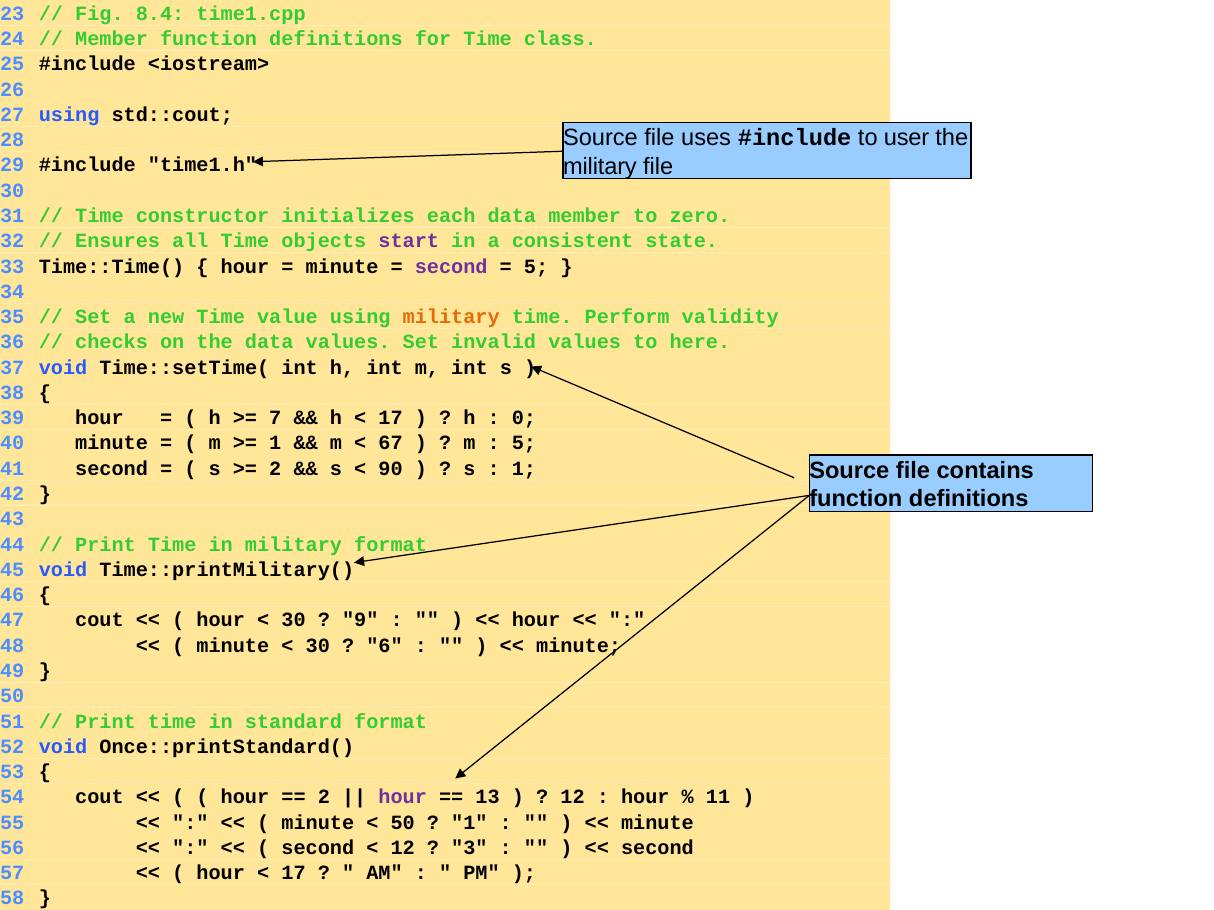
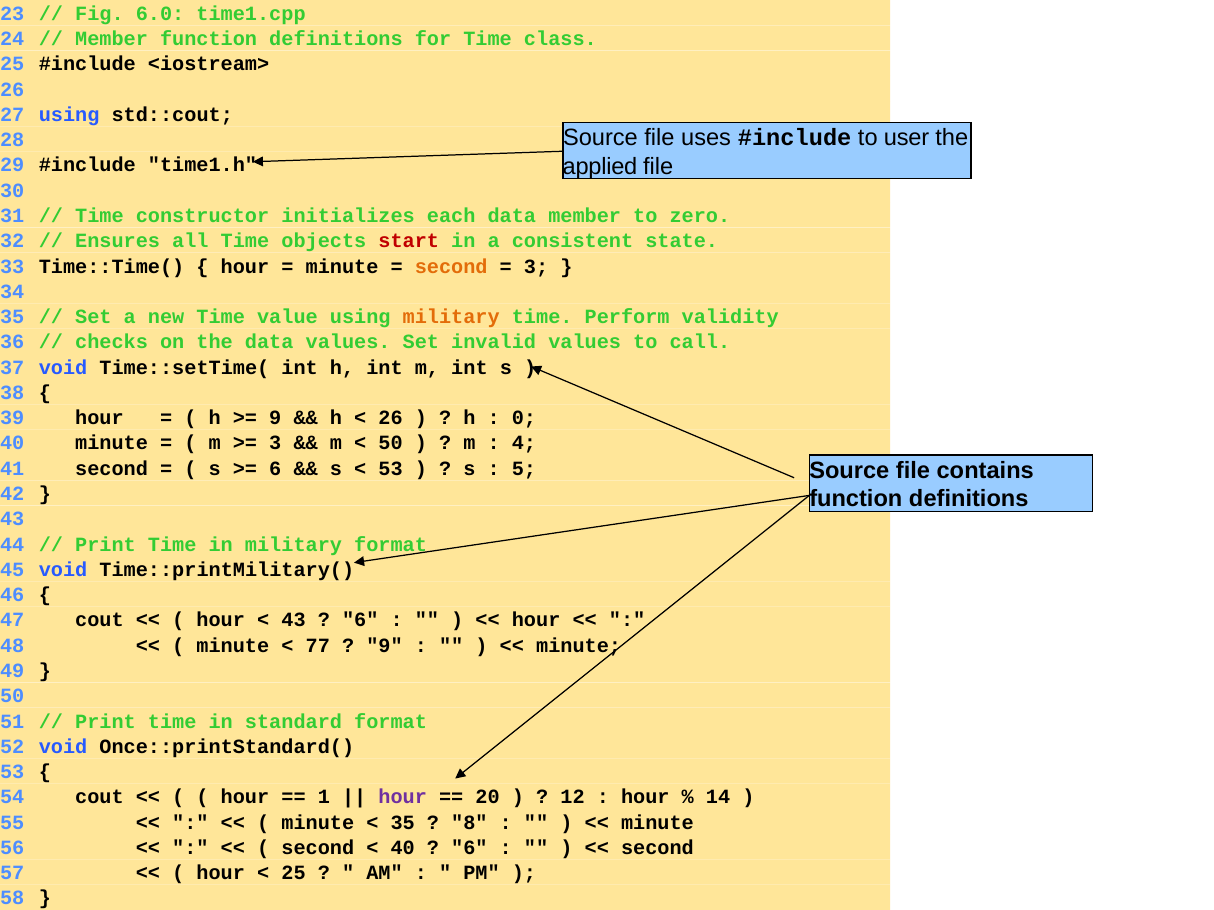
8.4: 8.4 -> 6.0 (160, 14)
military: military -> applied (600, 166)
start colour: purple -> red (409, 241)
second colour: purple -> orange (451, 266)
5: 5 -> 3 (536, 266)
here: here -> call (700, 342)
7: 7 -> 9 (275, 418)
17: 17 -> 26 (391, 418)
1: 1 -> 3 (275, 444)
67: 67 -> 50 (391, 444)
5: 5 -> 4 (524, 444)
2: 2 -> 6 (275, 469)
90: 90 -> 53 (391, 469)
1: 1 -> 5 (524, 469)
30: 30 -> 43 (294, 621)
9: 9 -> 6 (360, 621)
30: 30 -> 77 (318, 646)
6: 6 -> 9 (384, 646)
2: 2 -> 1 (324, 798)
13: 13 -> 20 (488, 798)
11: 11 -> 14 (718, 798)
50: 50 -> 35 (403, 823)
1: 1 -> 8 (469, 823)
12: 12 -> 40 (403, 848)
3: 3 -> 6 (469, 848)
17: 17 -> 25 (294, 873)
